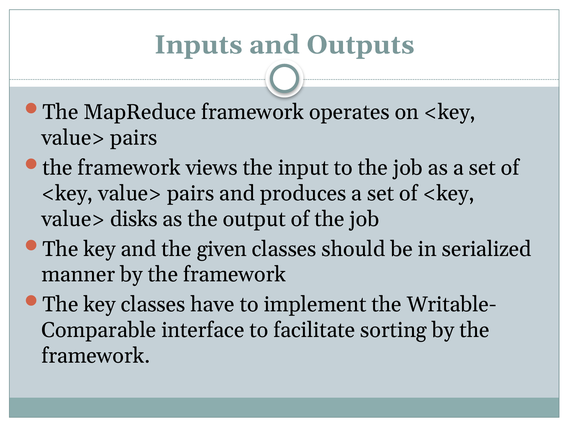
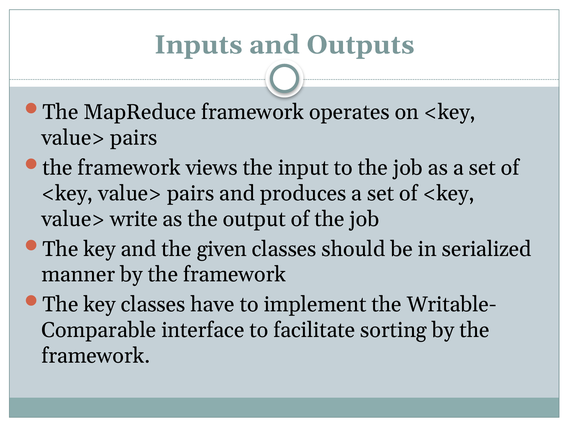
disks: disks -> write (134, 219)
